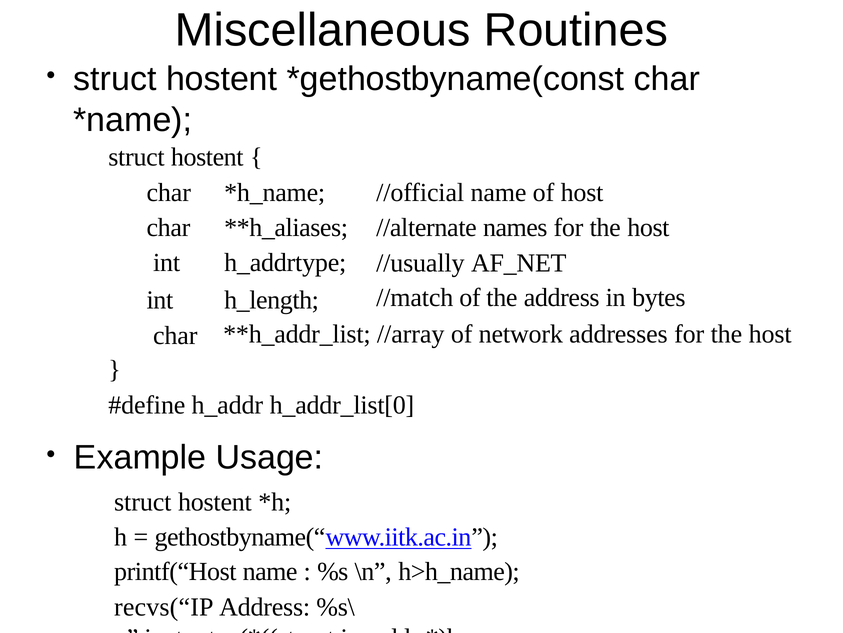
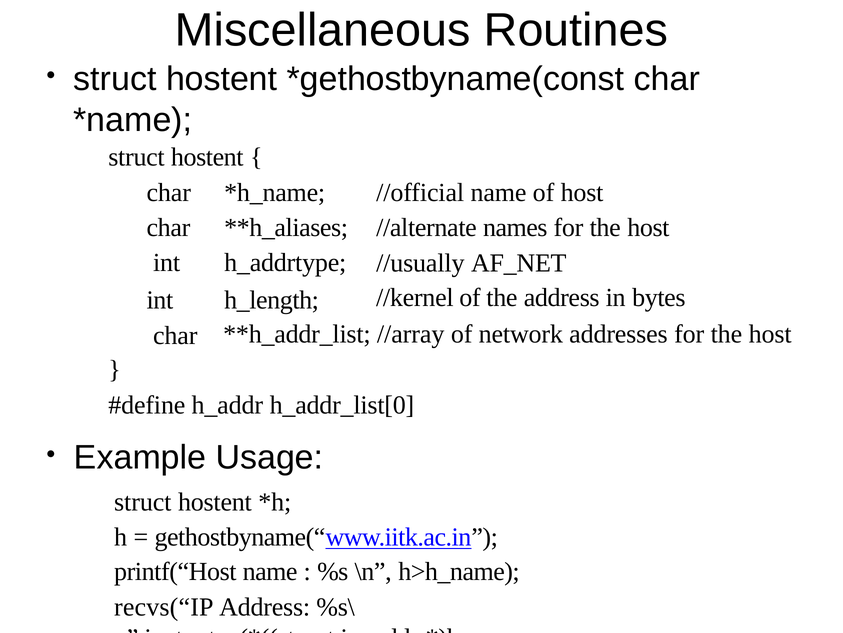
//match: //match -> //kernel (415, 298)
